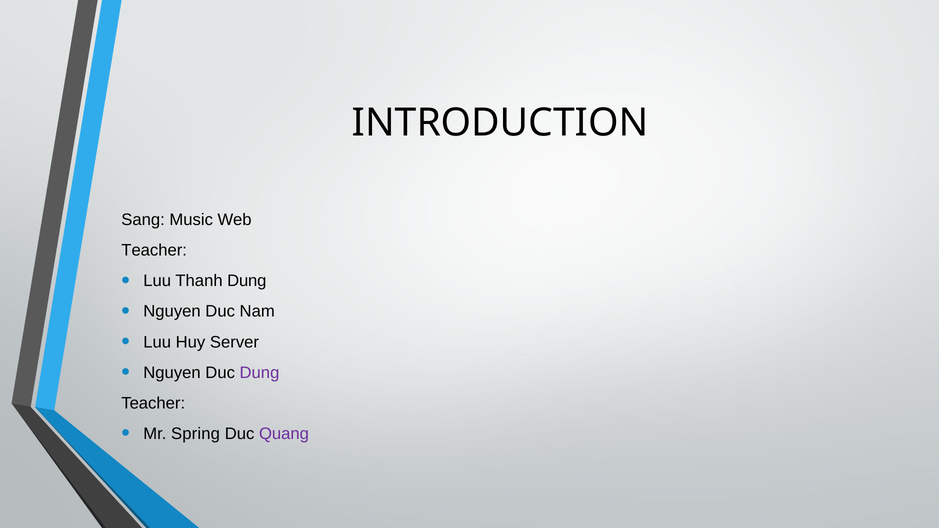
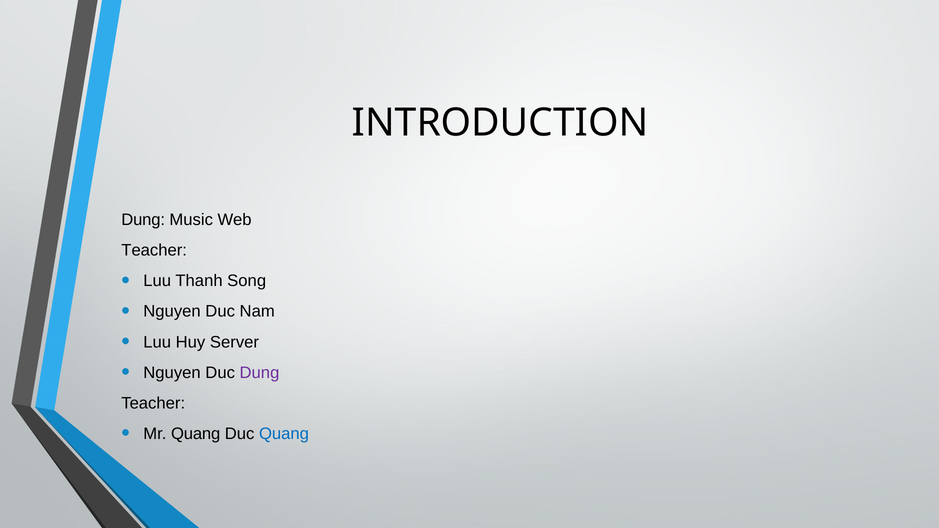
Sang: Sang -> Dung (143, 220)
Thanh Dung: Dung -> Song (247, 281)
Mr Spring: Spring -> Quang (196, 434)
Quang colour: purple -> blue (284, 434)
